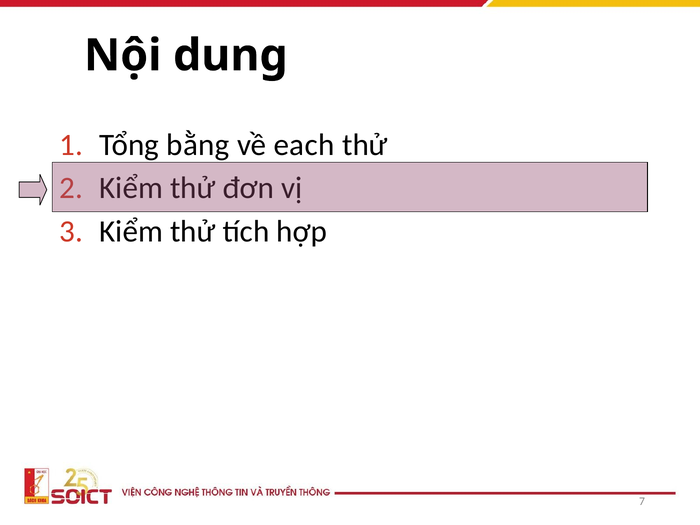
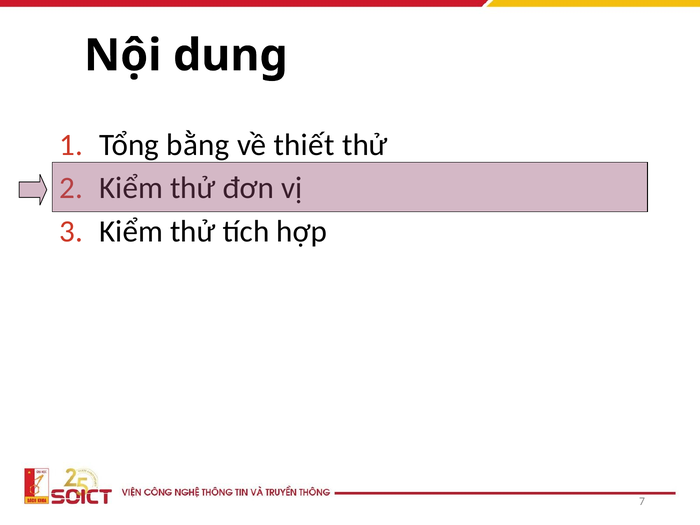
each: each -> thiết (304, 145)
